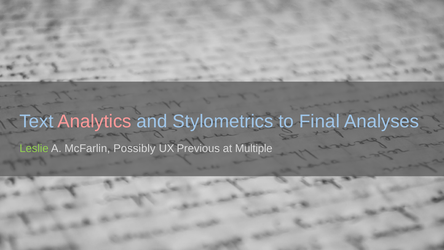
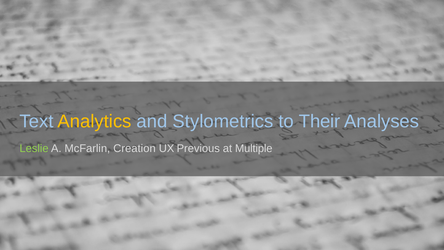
Analytics colour: pink -> yellow (95, 121)
Final: Final -> Their (320, 121)
Possibly: Possibly -> Creation (134, 148)
